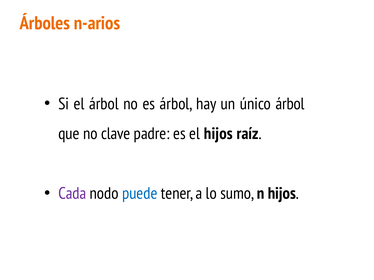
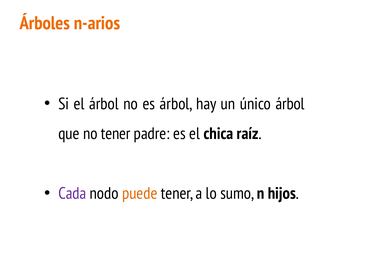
no clave: clave -> tener (116, 134)
el hijos: hijos -> chica (218, 134)
puede colour: blue -> orange (140, 194)
